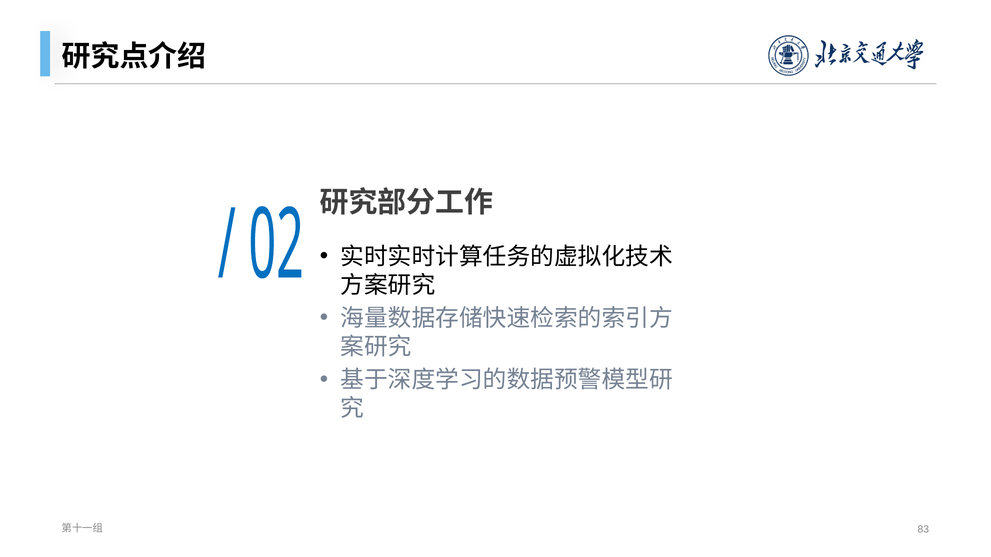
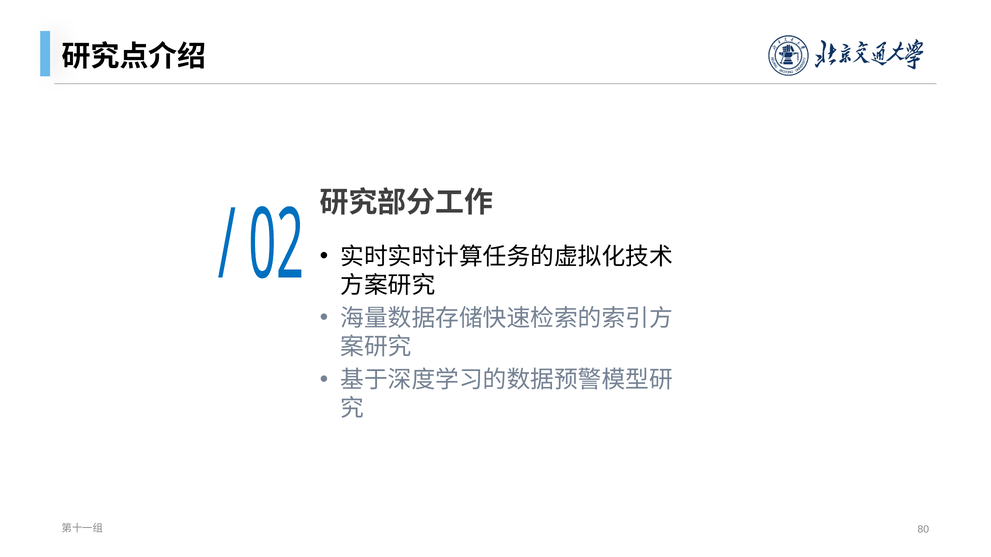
83: 83 -> 80 (923, 530)
